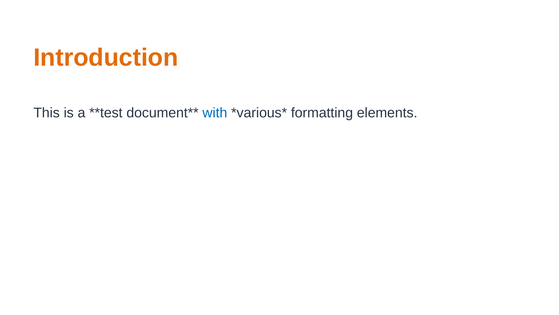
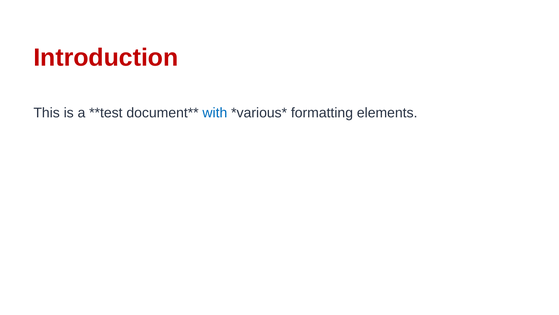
Introduction colour: orange -> red (106, 58)
